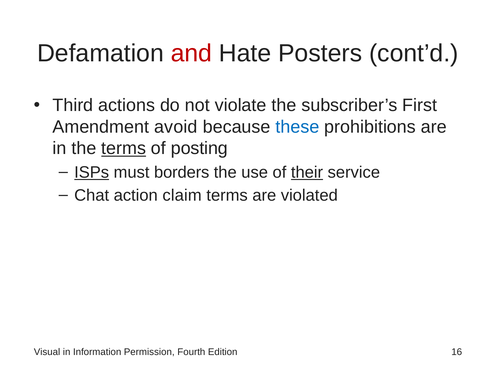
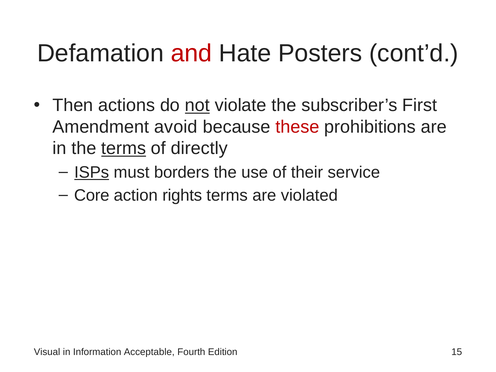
Third: Third -> Then (73, 105)
not underline: none -> present (197, 105)
these colour: blue -> red (297, 127)
posting: posting -> directly (199, 148)
their underline: present -> none (307, 172)
Chat: Chat -> Core (92, 195)
claim: claim -> rights (182, 195)
Permission: Permission -> Acceptable (149, 352)
16: 16 -> 15 (457, 352)
